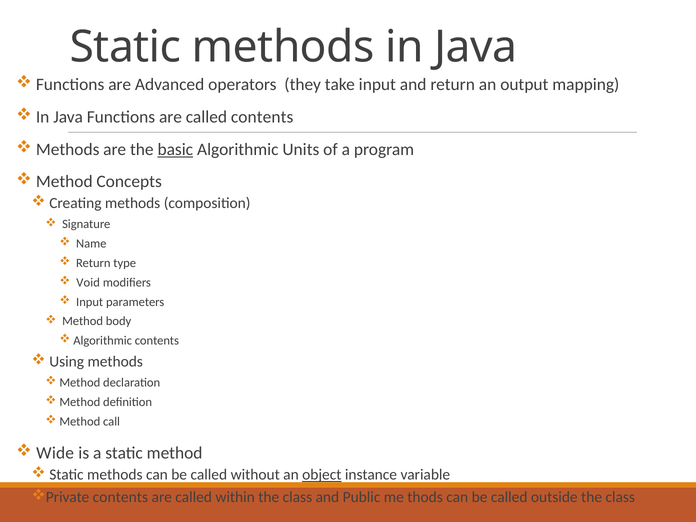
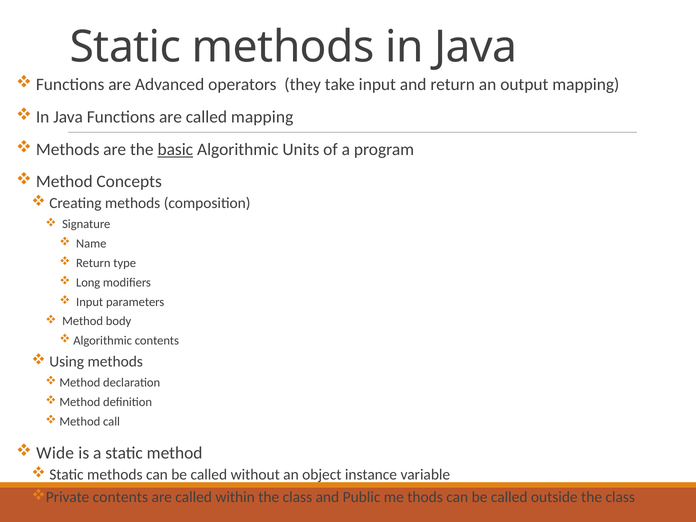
called contents: contents -> mapping (262, 117)
Void: Void -> Long (88, 283)
object underline: present -> none (322, 475)
